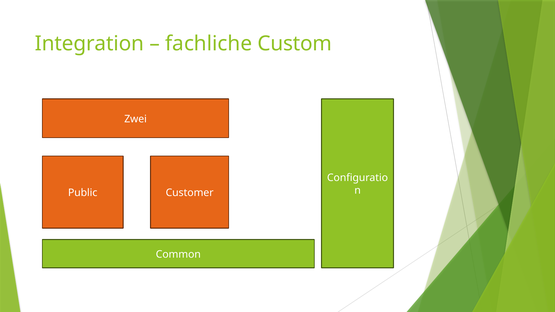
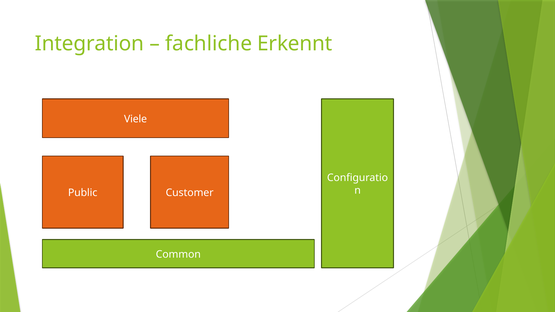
Custom: Custom -> Erkennt (295, 44)
Zwei: Zwei -> Viele (136, 119)
